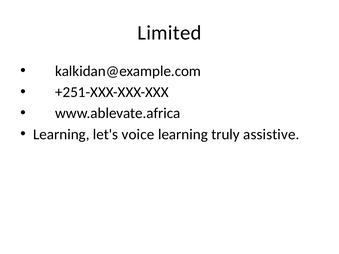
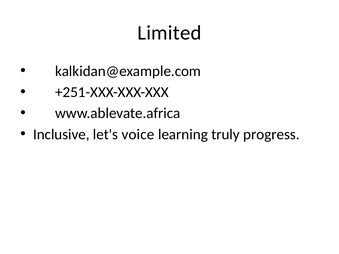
Learning: Learning -> Inclusive (61, 134)
assistive: assistive -> progress (271, 134)
